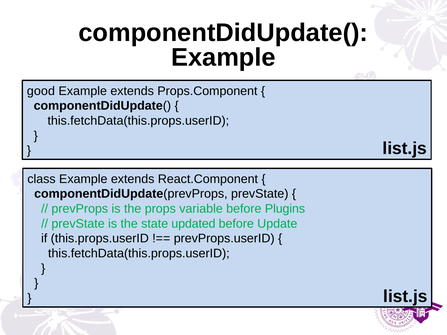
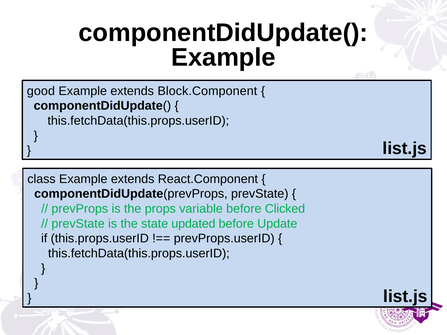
Props.Component: Props.Component -> Block.Component (207, 91)
Plugins: Plugins -> Clicked (285, 209)
